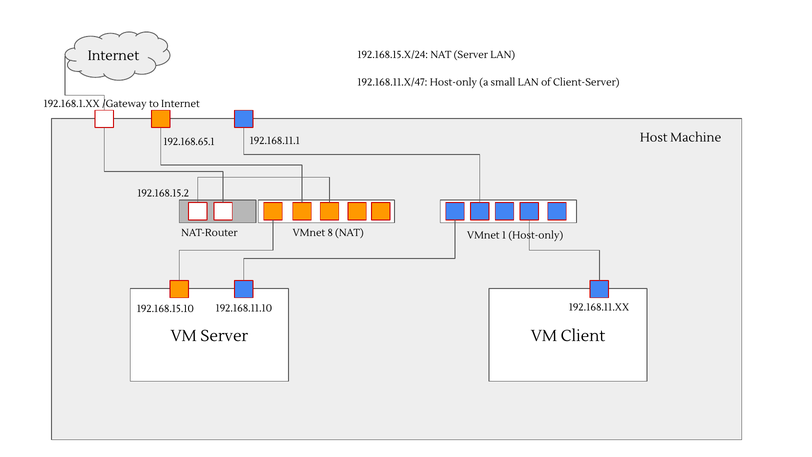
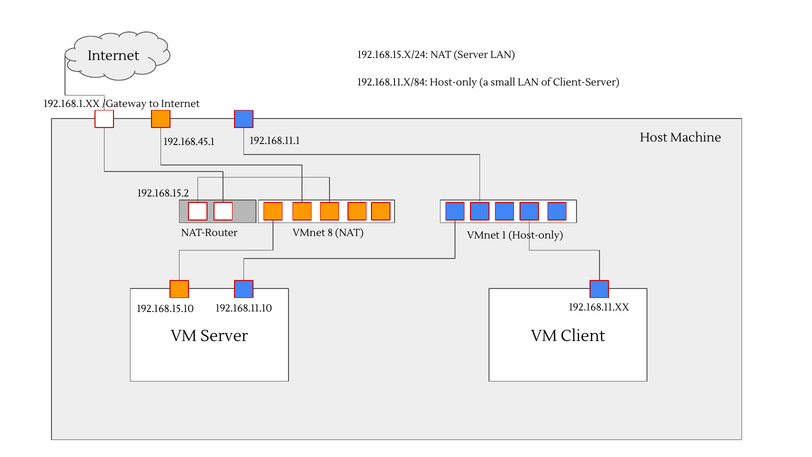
192.168.11.X/47: 192.168.11.X/47 -> 192.168.11.X/84 (392, 82)
192.168.65.1: 192.168.65.1 -> 192.168.45.1 (189, 142)
